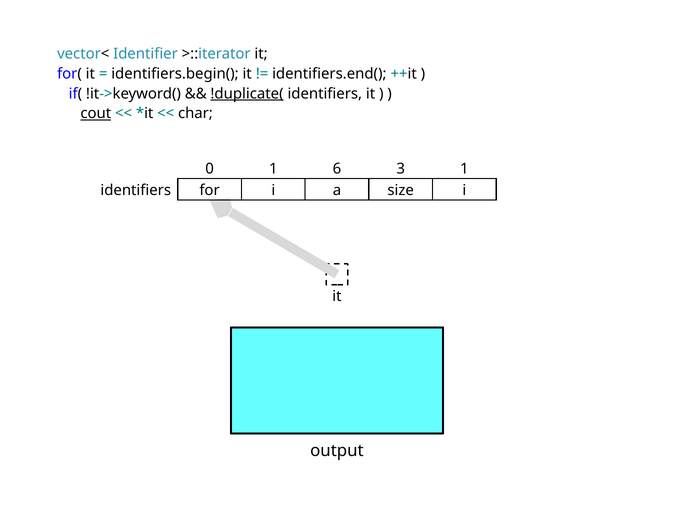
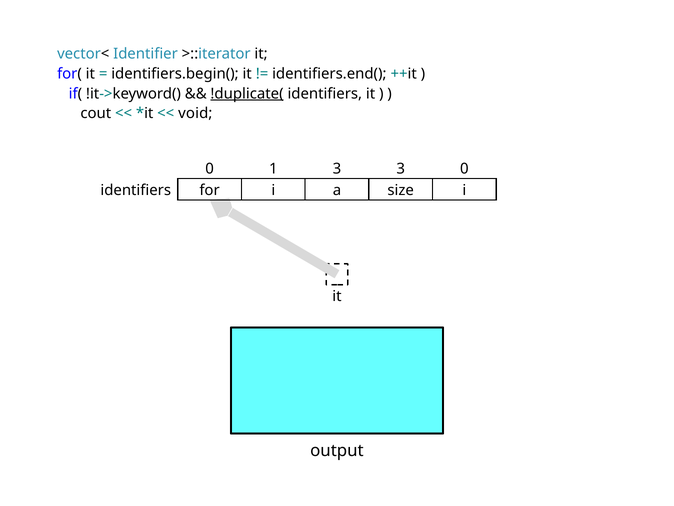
cout underline: present -> none (96, 113)
char: char -> void (195, 113)
1 6: 6 -> 3 (337, 169)
3 1: 1 -> 0 (464, 169)
